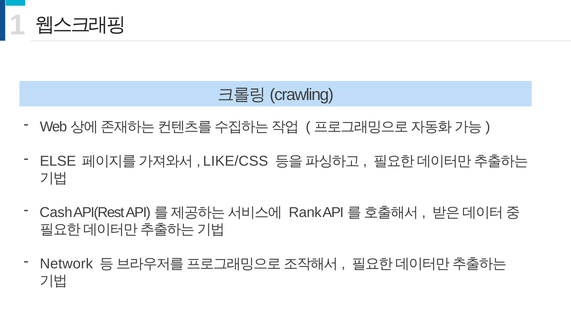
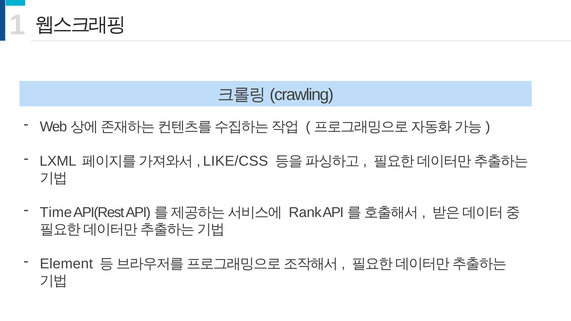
ELSE: ELSE -> LXML (58, 161)
Cash: Cash -> Time (56, 212)
Network: Network -> Element (66, 264)
